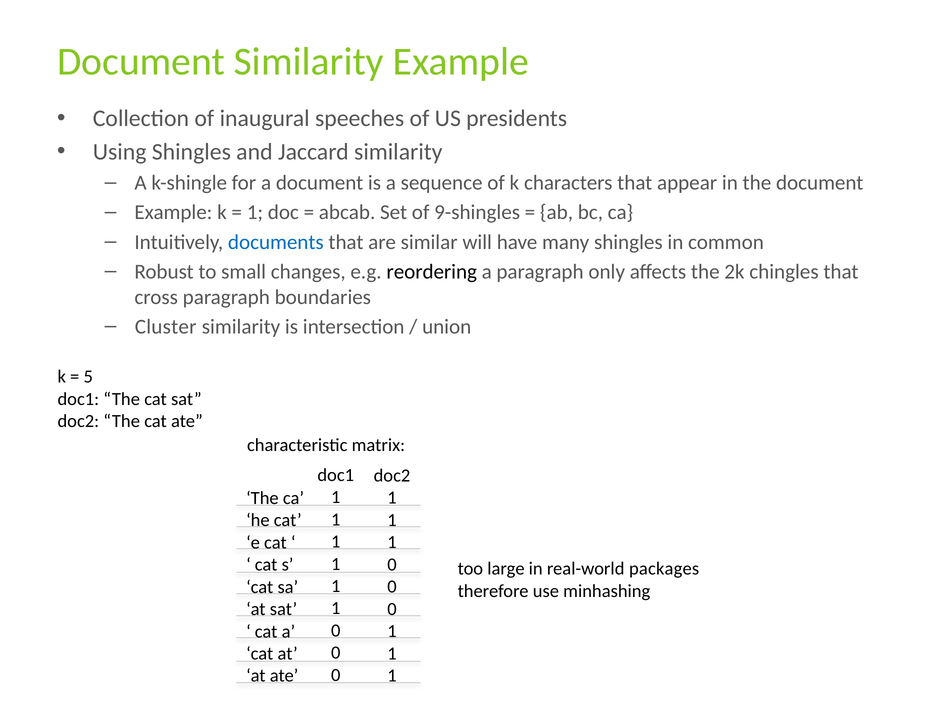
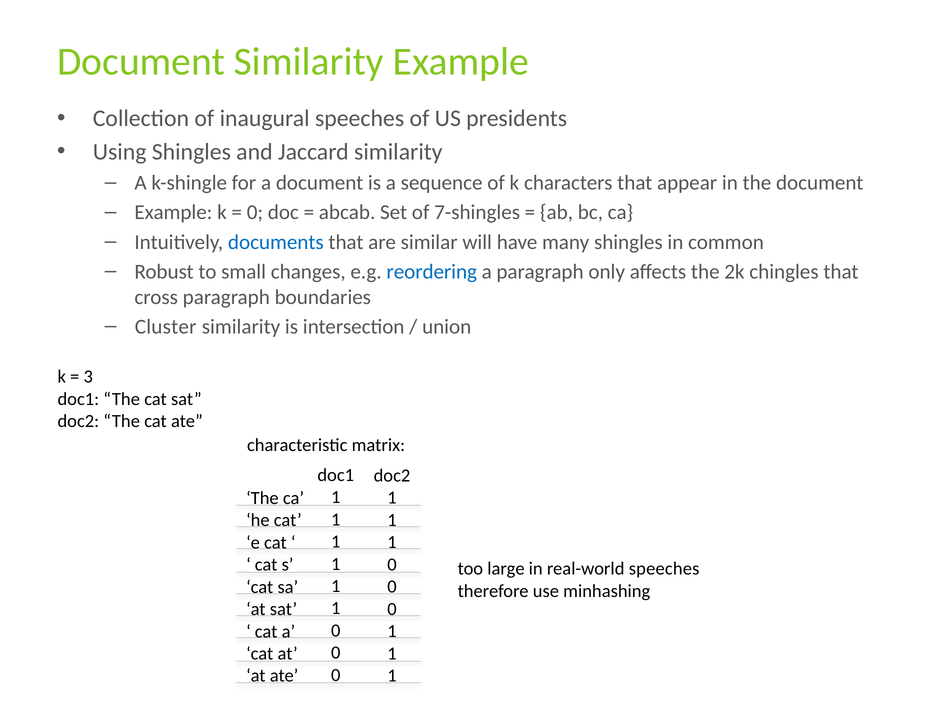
1: 1 -> 0 (255, 213)
9-shingles: 9-shingles -> 7-shingles (477, 213)
reordering colour: black -> blue (432, 272)
5: 5 -> 3 (88, 377)
real-world packages: packages -> speeches (664, 569)
